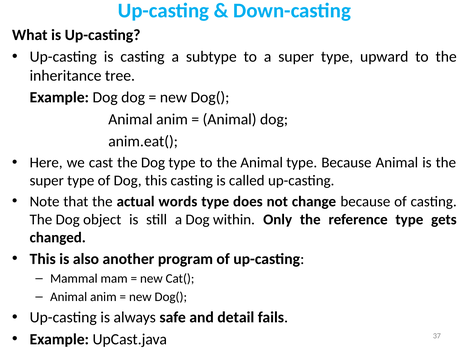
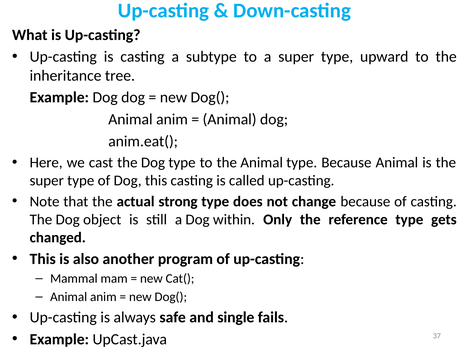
words: words -> strong (178, 201)
detail: detail -> single (236, 317)
